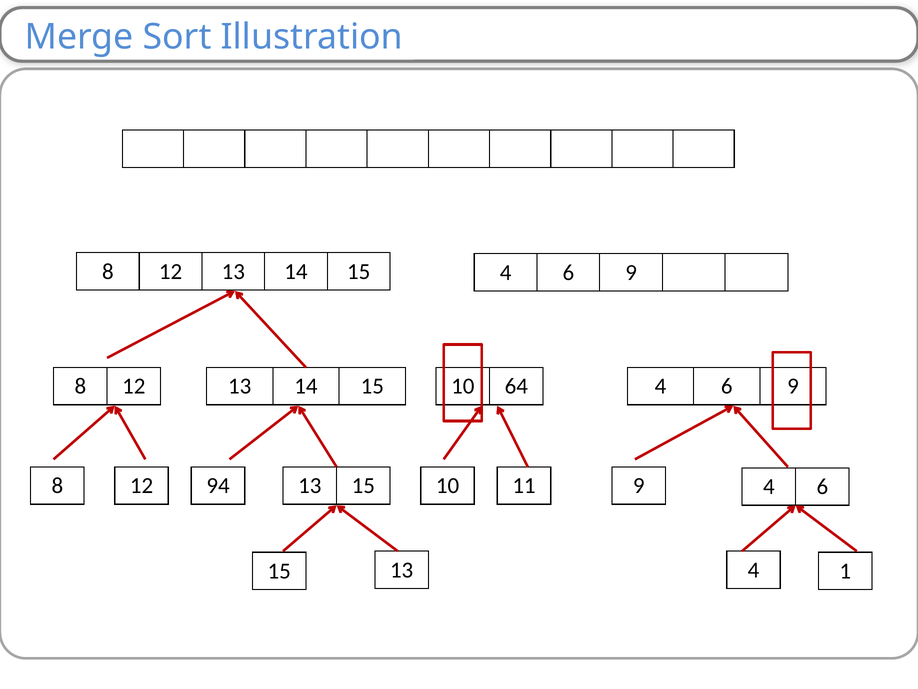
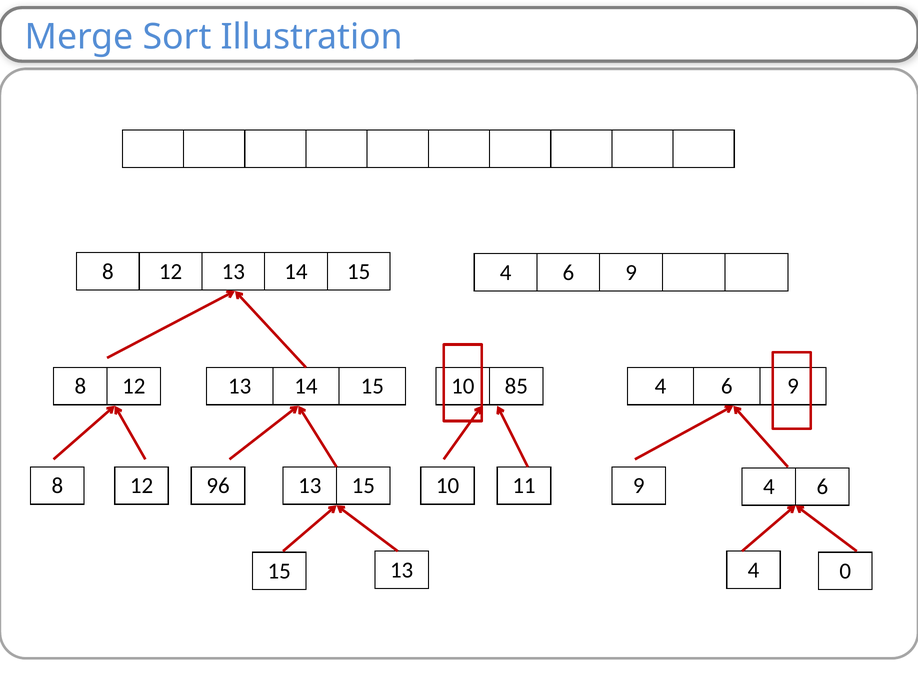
64: 64 -> 85 (516, 386)
94: 94 -> 96 (218, 486)
1: 1 -> 0 (845, 571)
